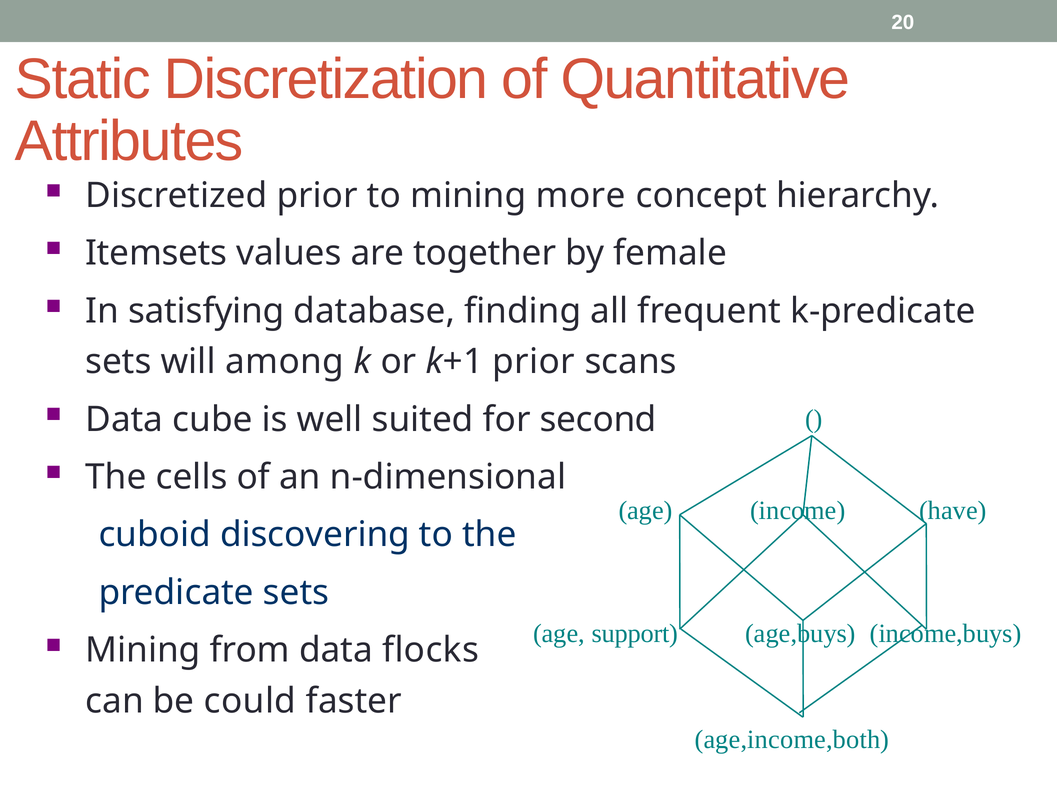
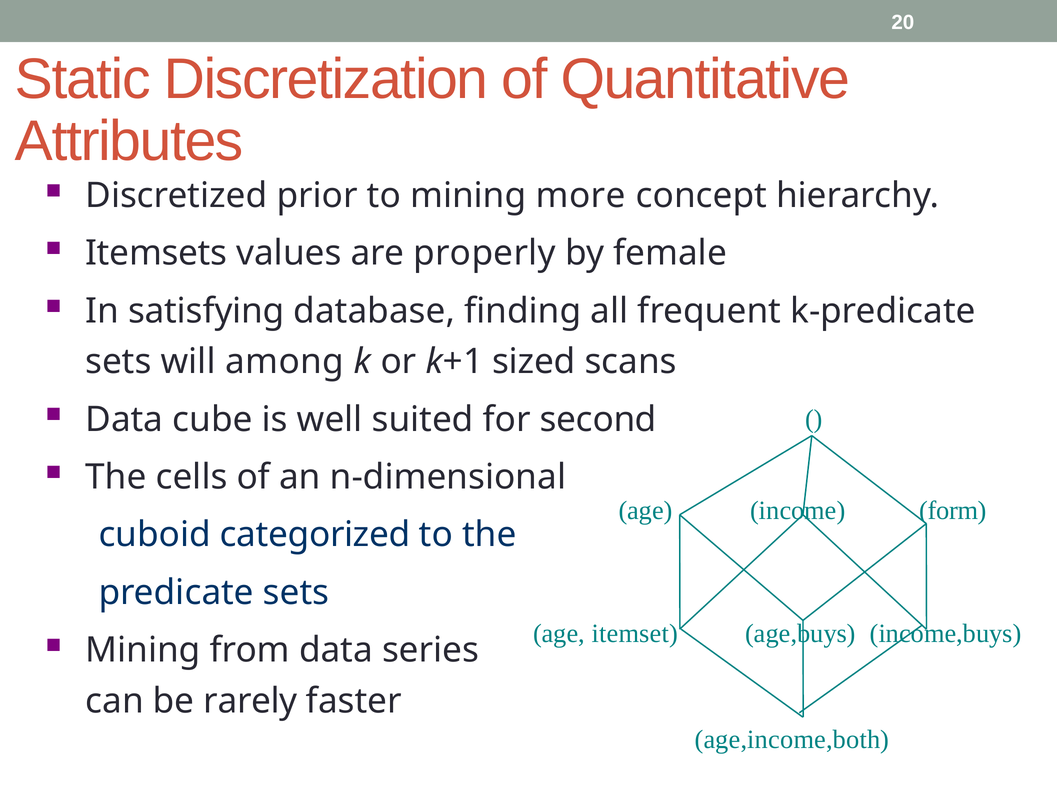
together: together -> properly (484, 254)
k+1 prior: prior -> sized (534, 362)
have: have -> form (953, 511)
discovering: discovering -> categorized (315, 535)
support: support -> itemset (635, 634)
flocks: flocks -> series (431, 651)
could: could -> rarely (250, 702)
